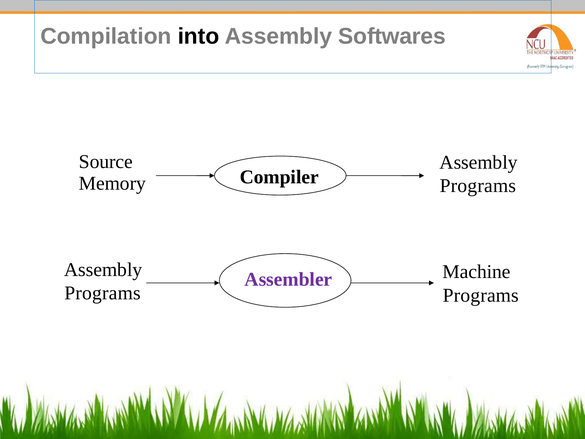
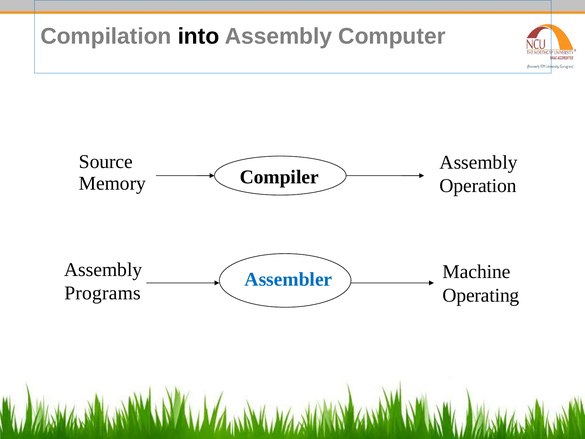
Softwares: Softwares -> Computer (392, 36)
Programs: Programs -> Operation (478, 186)
Assembler colour: purple -> blue (288, 279)
Programs: Programs -> Operating (481, 295)
